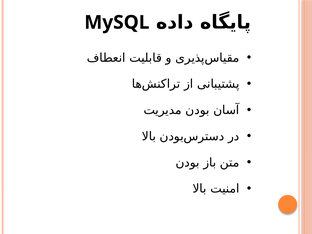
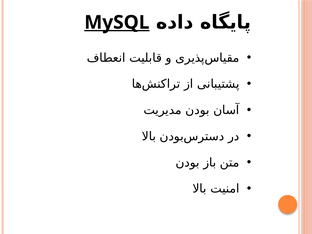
MySQL underline: none -> present (117, 22)
